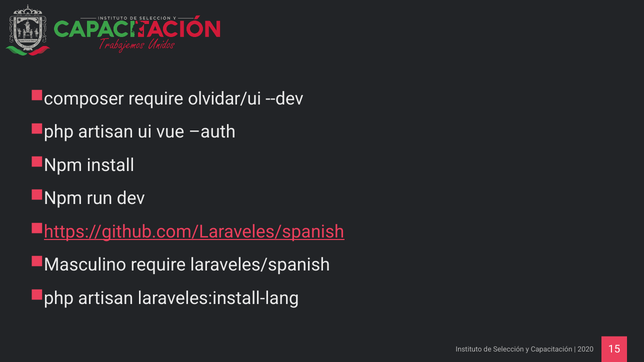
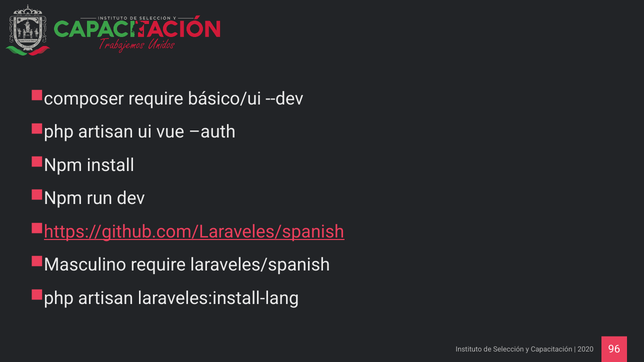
olvidar/ui: olvidar/ui -> básico/ui (225, 99)
15: 15 -> 96 (614, 350)
